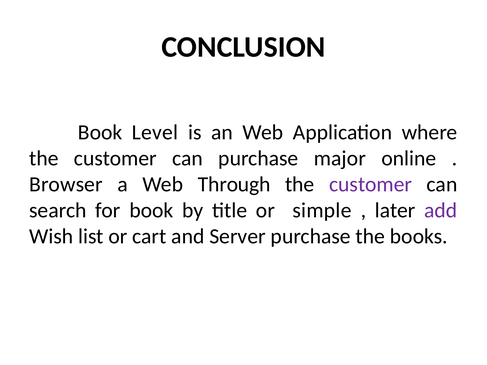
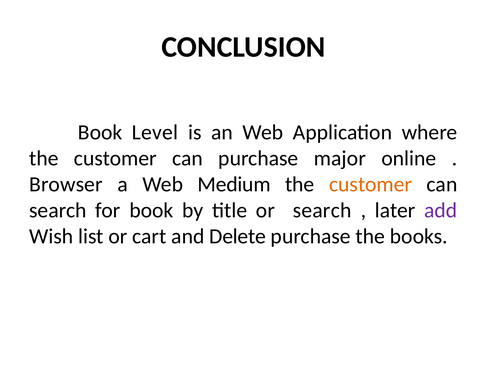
Through: Through -> Medium (234, 184)
customer colour: purple -> orange (371, 184)
or simple: simple -> search (322, 210)
Server: Server -> Delete (238, 236)
